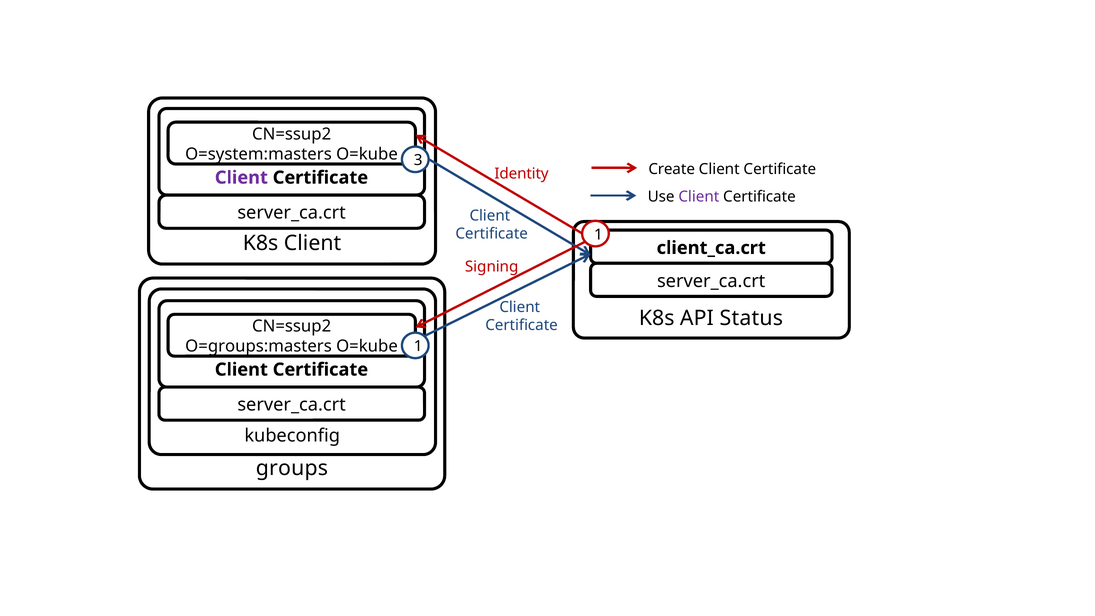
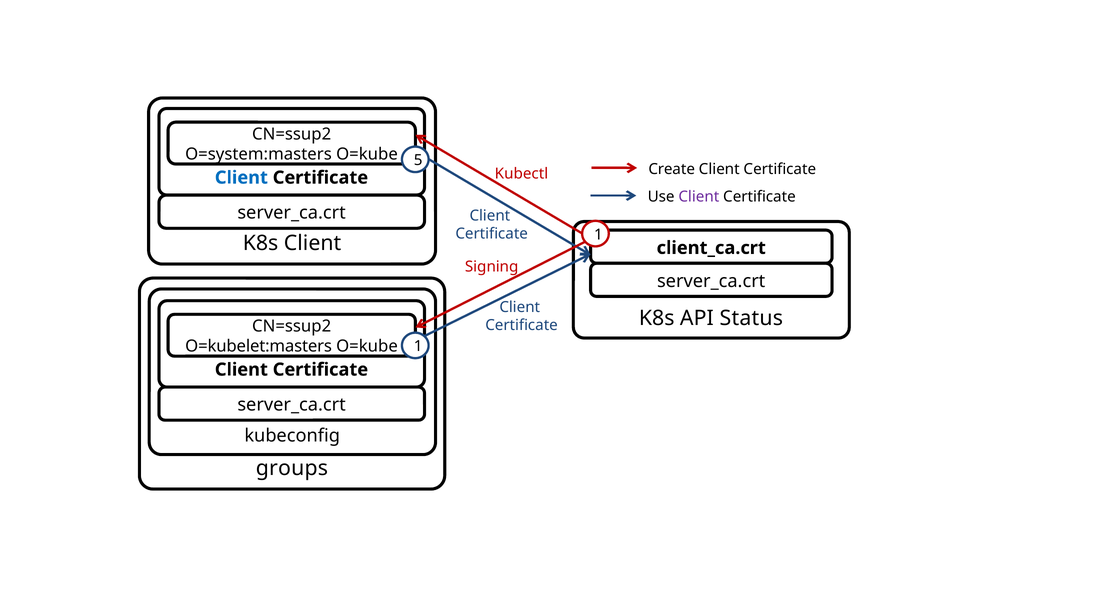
3: 3 -> 5 (418, 160)
Identity: Identity -> Kubectl (521, 174)
Client colour: purple -> blue (241, 178)
O=groups:masters: O=groups:masters -> O=kubelet:masters (259, 346)
